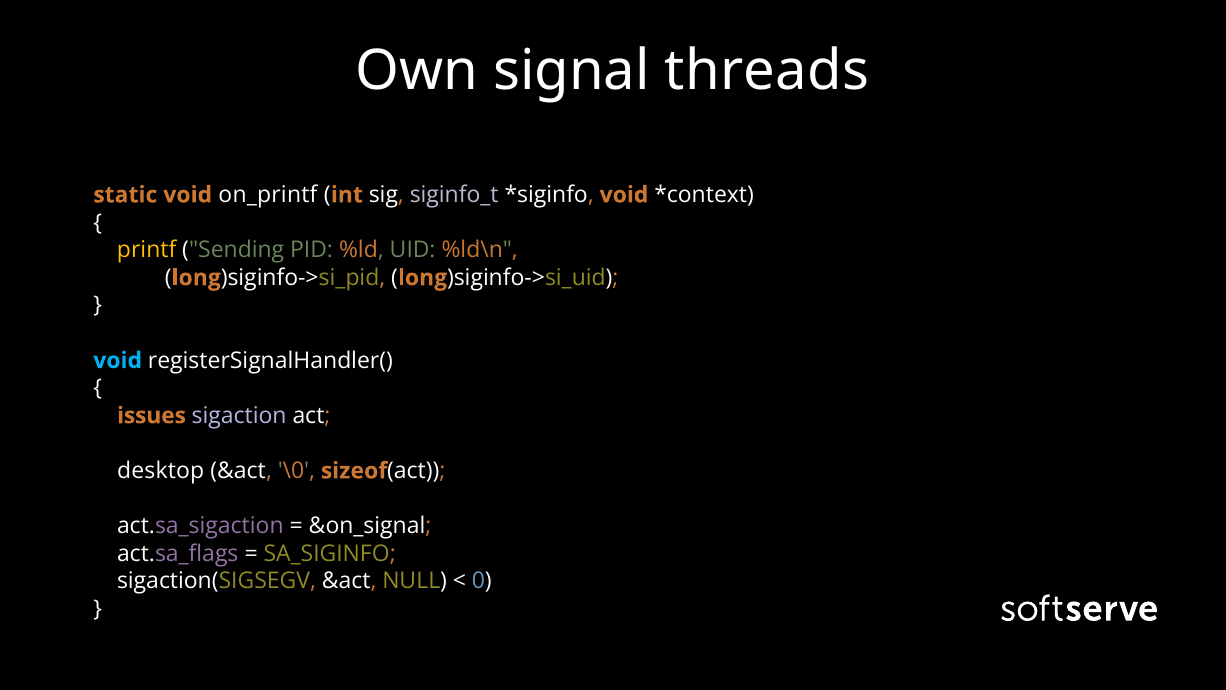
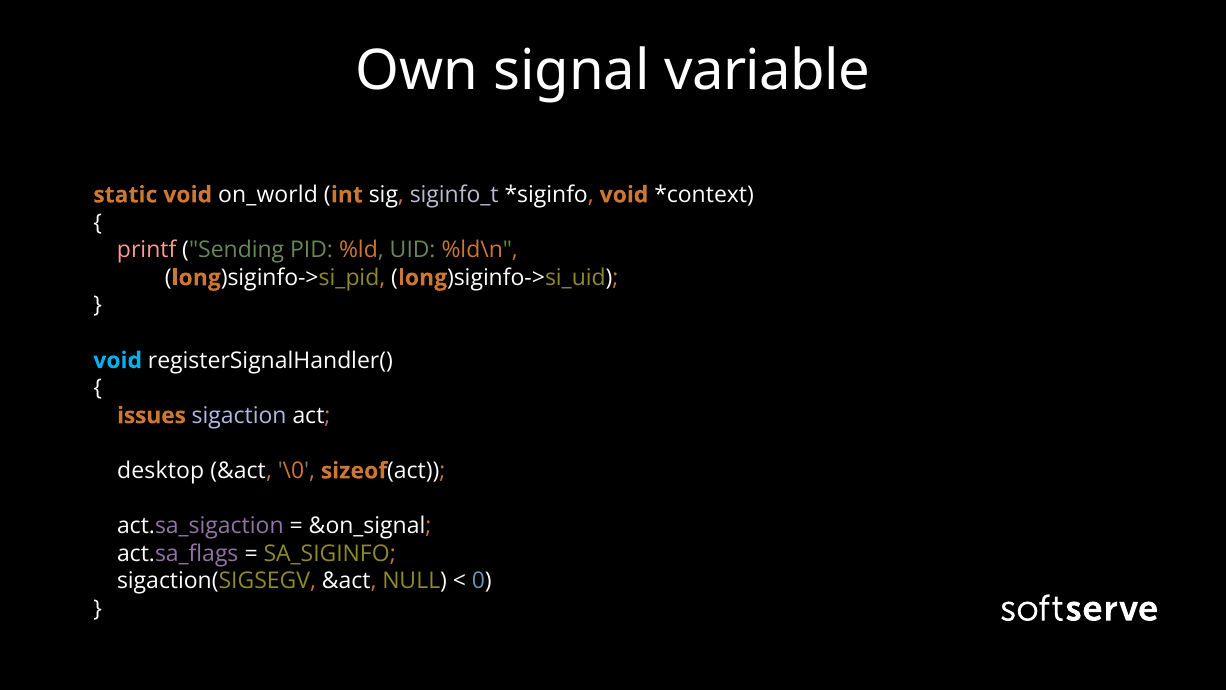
threads: threads -> variable (767, 71)
on_printf: on_printf -> on_world (268, 195)
printf colour: yellow -> pink (147, 250)
